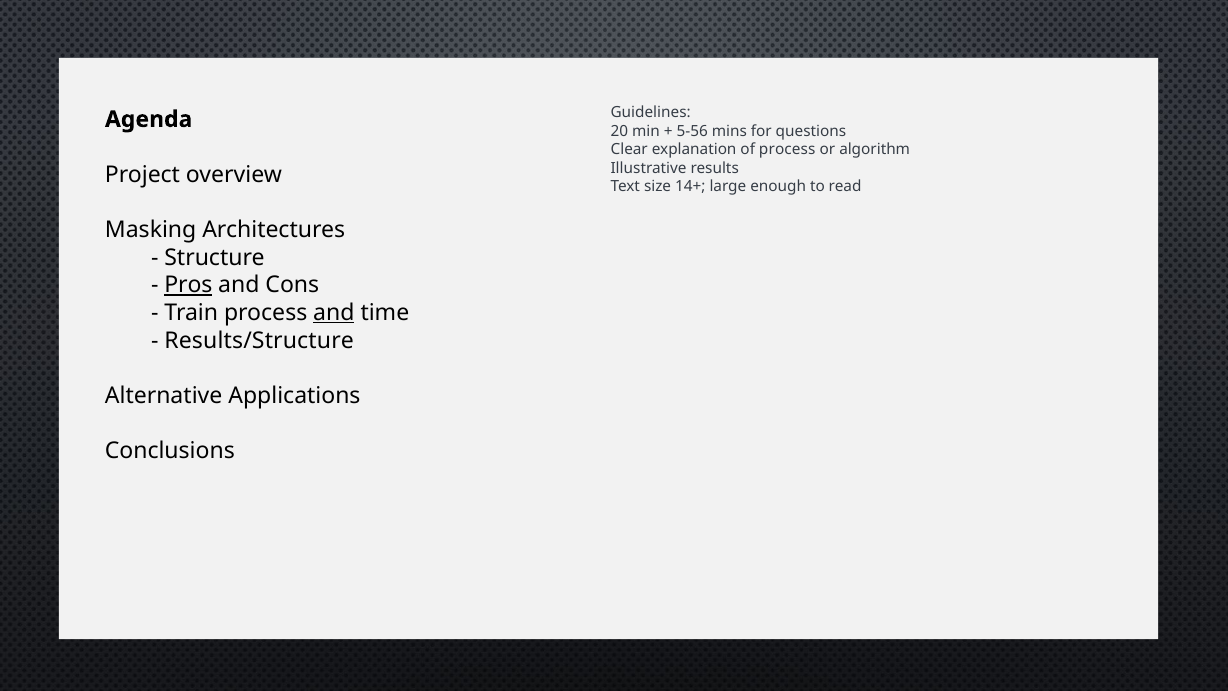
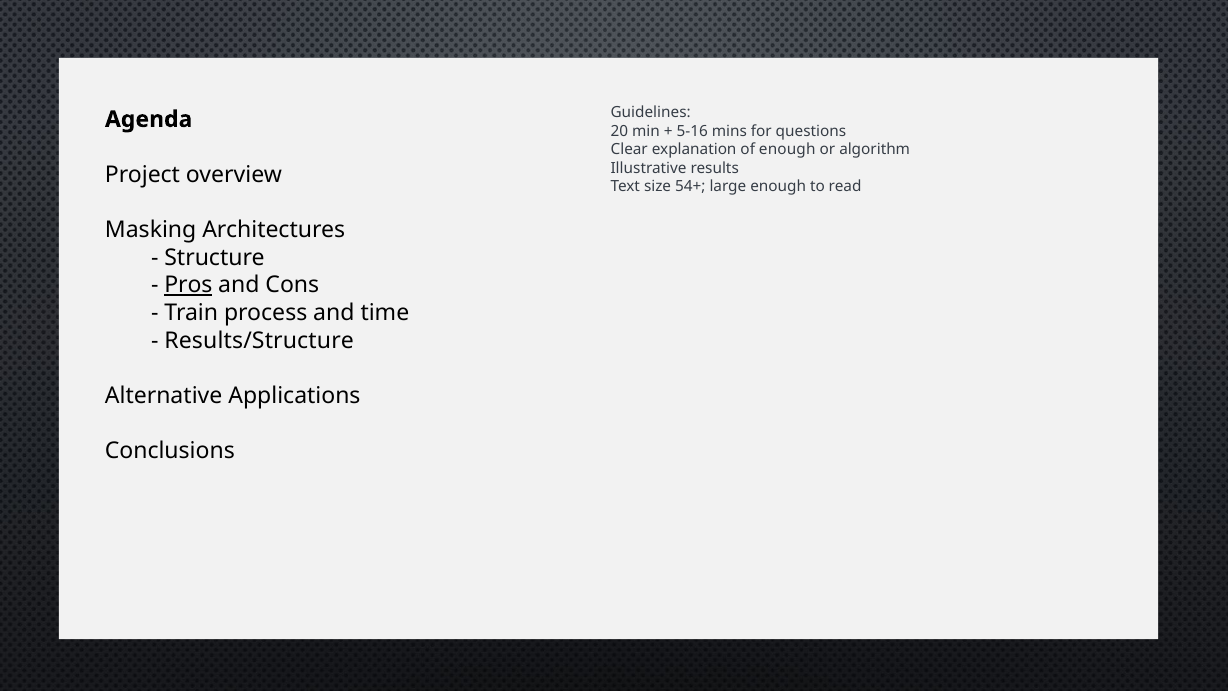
5-56: 5-56 -> 5-16 (692, 131)
of process: process -> enough (787, 150)
14+: 14+ -> 54+ (690, 186)
and underline: present -> none (334, 313)
